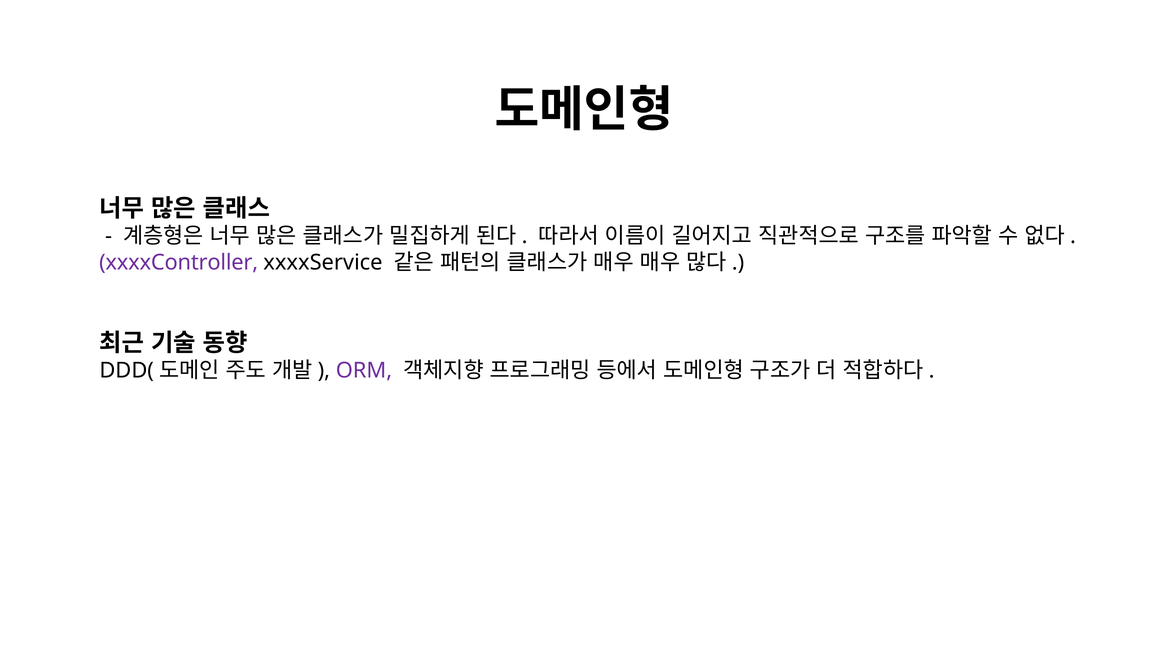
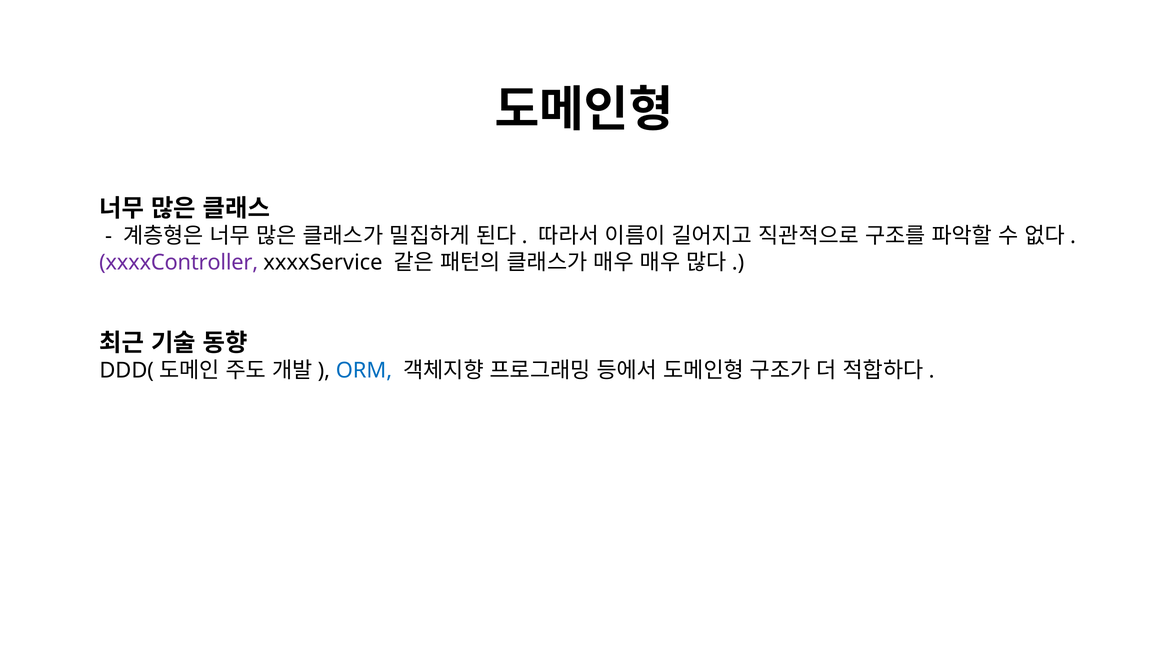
ORM colour: purple -> blue (364, 371)
